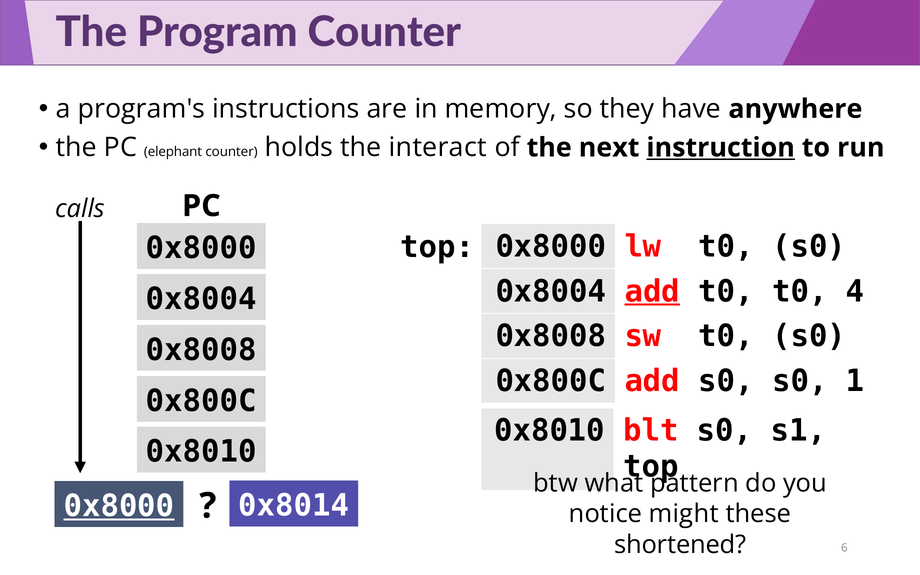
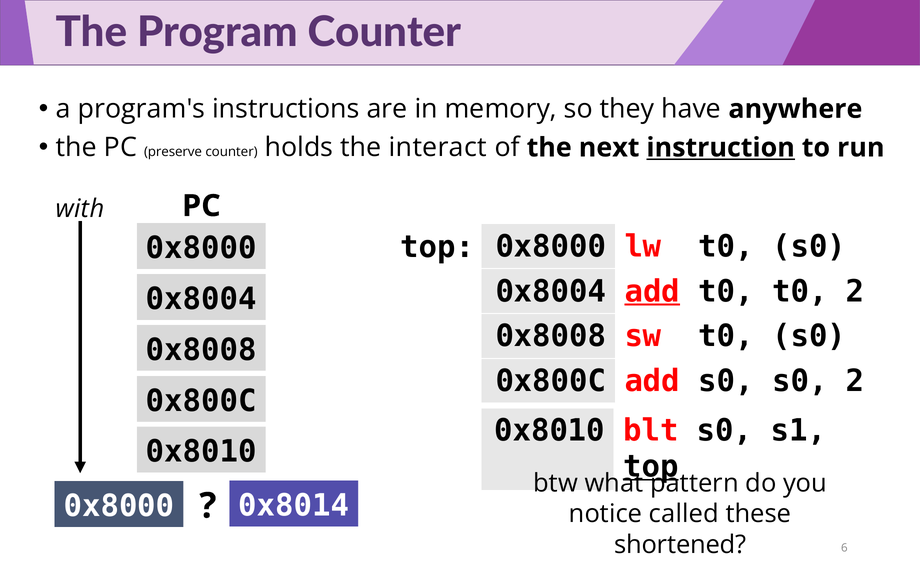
elephant: elephant -> preserve (173, 152)
calls: calls -> with (80, 209)
t0 4: 4 -> 2 (855, 291)
s0 1: 1 -> 2 (855, 381)
top underline: none -> present (651, 467)
0x8000 underline: present -> none (119, 506)
might: might -> called (684, 514)
